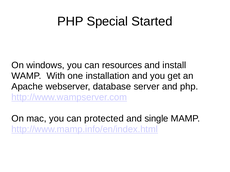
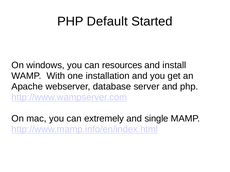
Special: Special -> Default (107, 21)
protected: protected -> extremely (104, 119)
